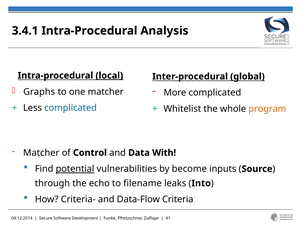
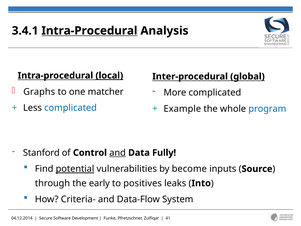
Intra-Procedural underline: none -> present (89, 31)
Whitelist: Whitelist -> Example (182, 109)
program colour: orange -> blue (267, 109)
Matcher: Matcher -> Stanford (41, 153)
and underline: none -> present (118, 153)
With: With -> Fully (164, 153)
echo: echo -> early (99, 183)
filename: filename -> positives (143, 183)
Criteria: Criteria -> System (178, 199)
